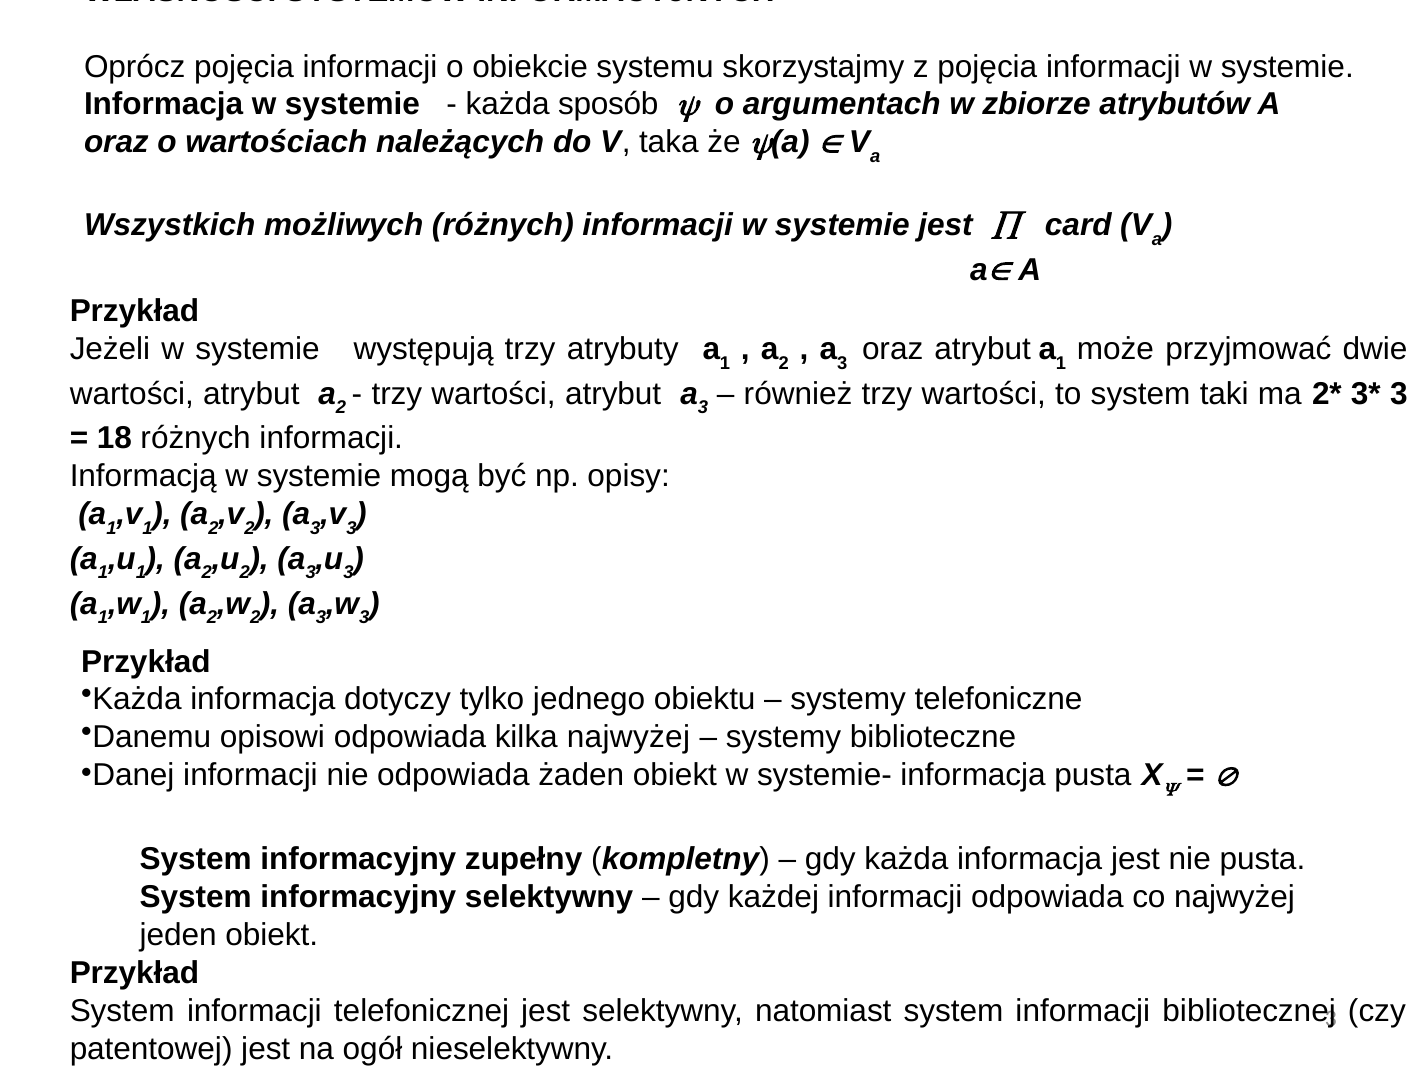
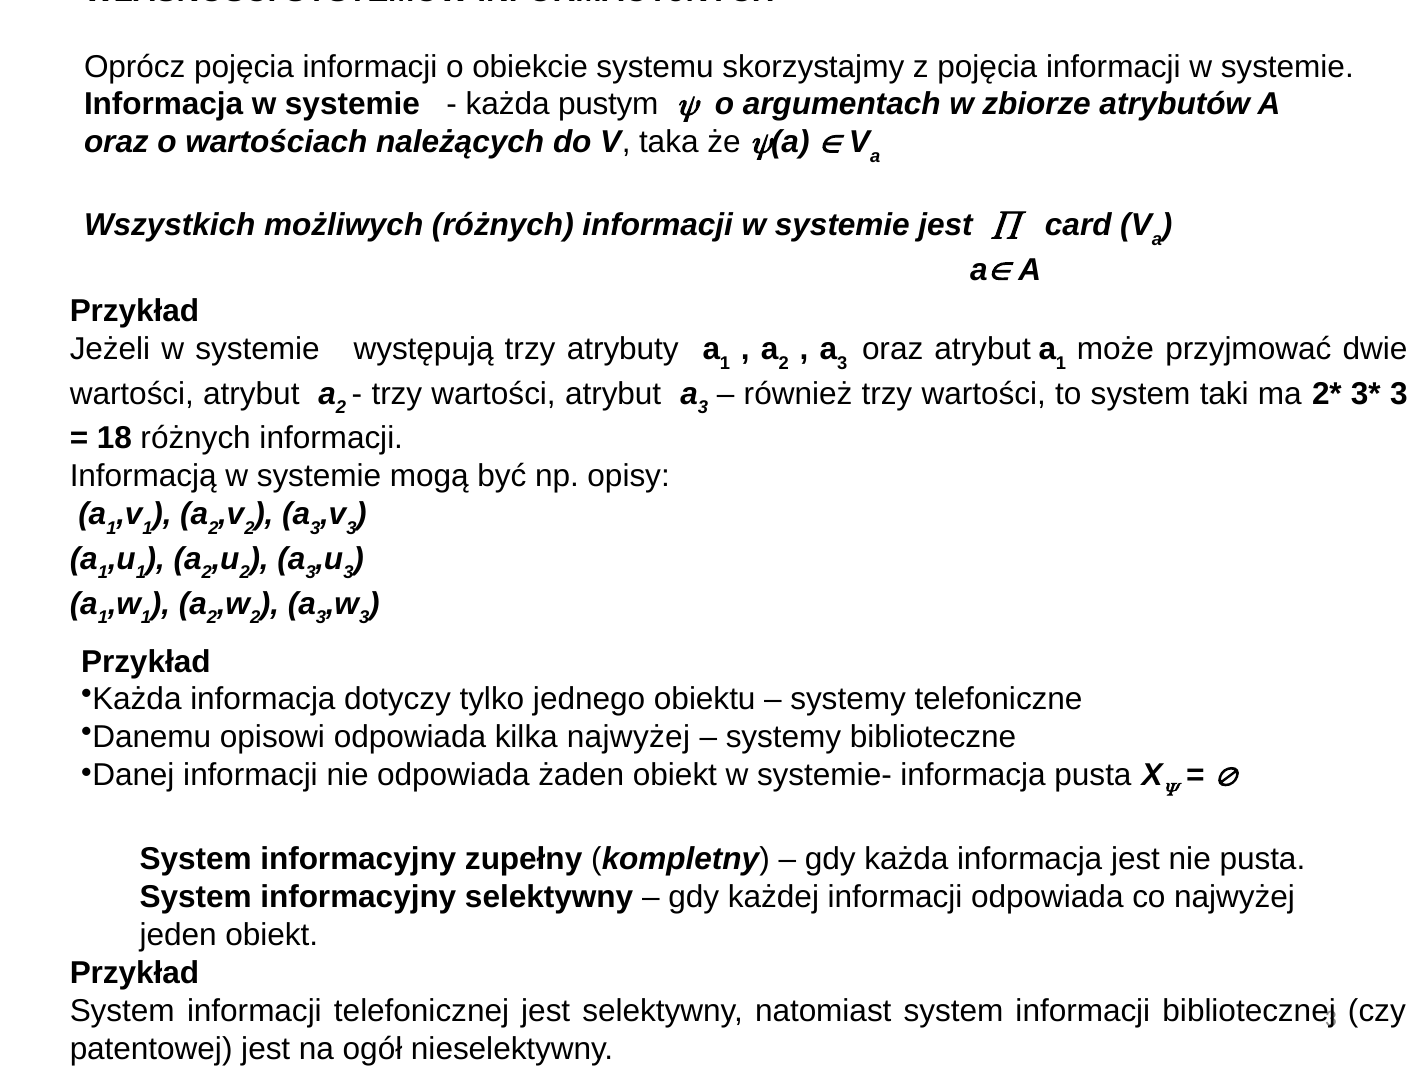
sposób: sposób -> pustym (608, 105)
